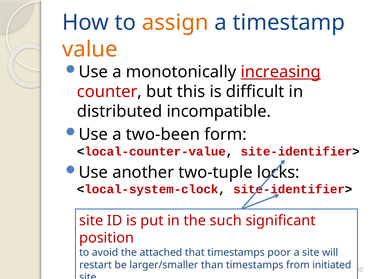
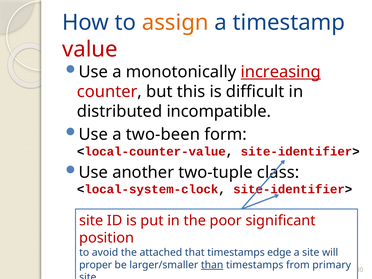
value colour: orange -> red (90, 49)
locks: locks -> class (278, 172)
such: such -> poor (226, 221)
poor: poor -> edge (279, 252)
restart: restart -> proper (96, 265)
than underline: none -> present (212, 265)
initiated: initiated -> primary (332, 265)
